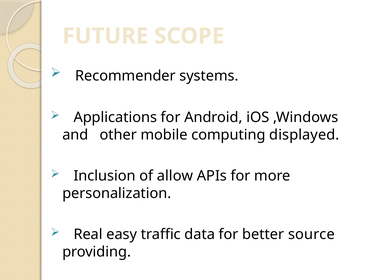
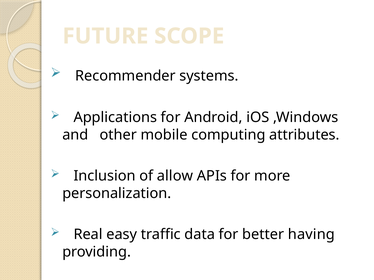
displayed: displayed -> attributes (304, 135)
source: source -> having (311, 235)
